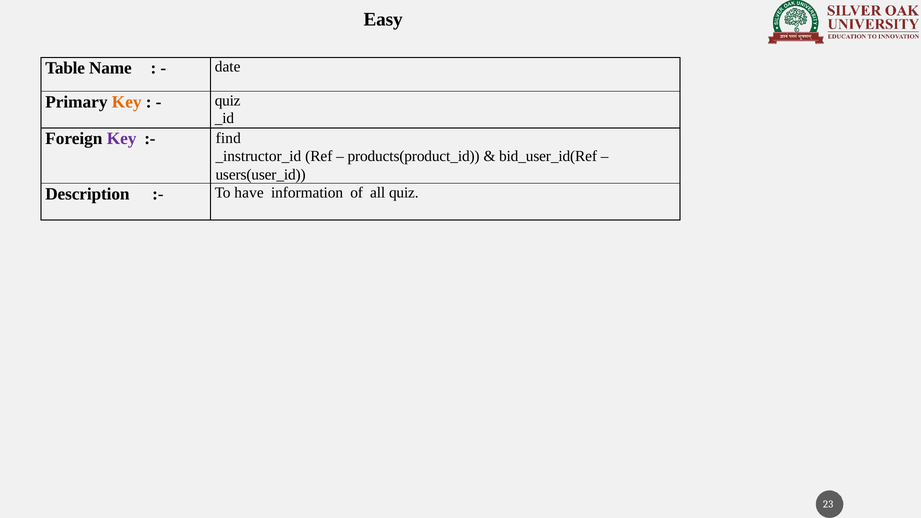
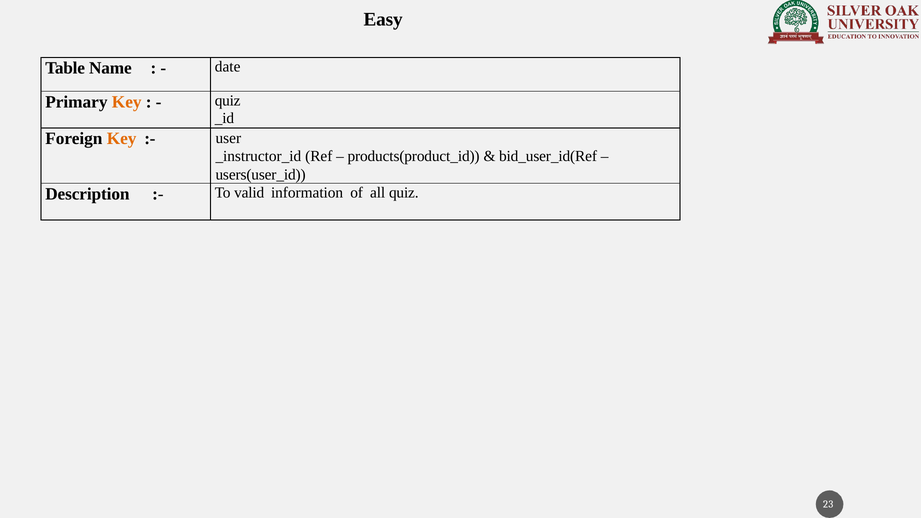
Key colour: purple -> orange (122, 139)
find: find -> user (228, 138)
have: have -> valid (249, 193)
